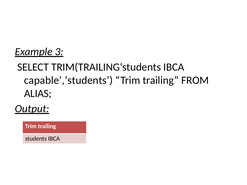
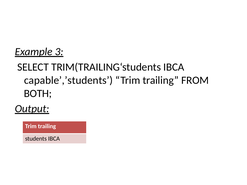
ALIAS: ALIAS -> BOTH (38, 94)
